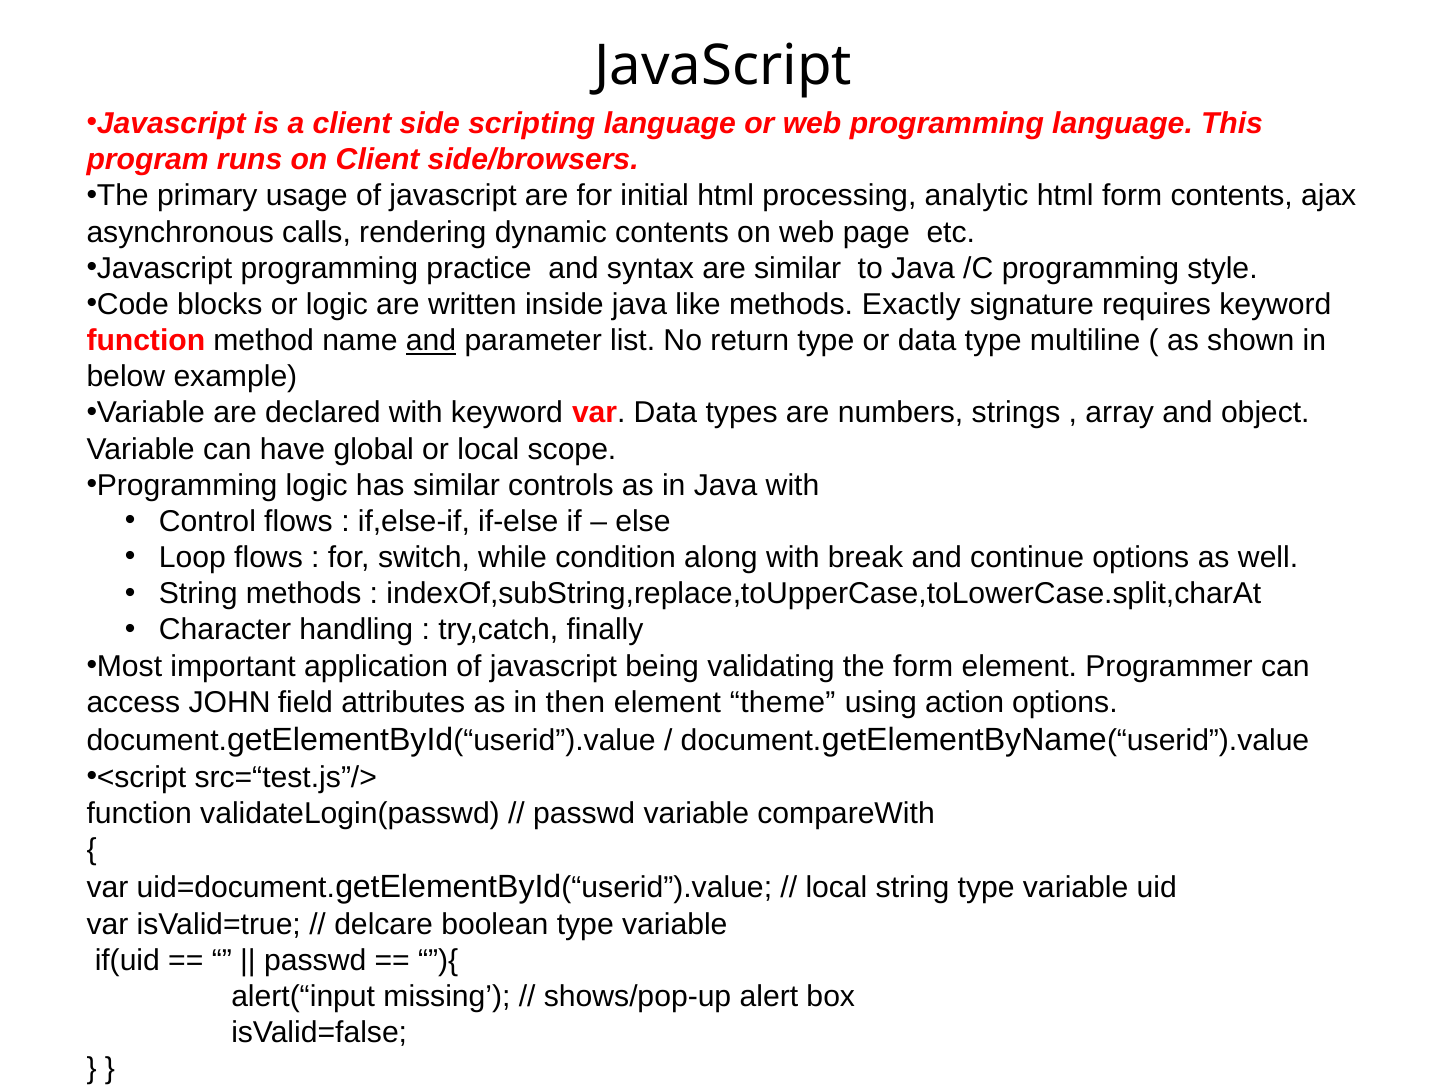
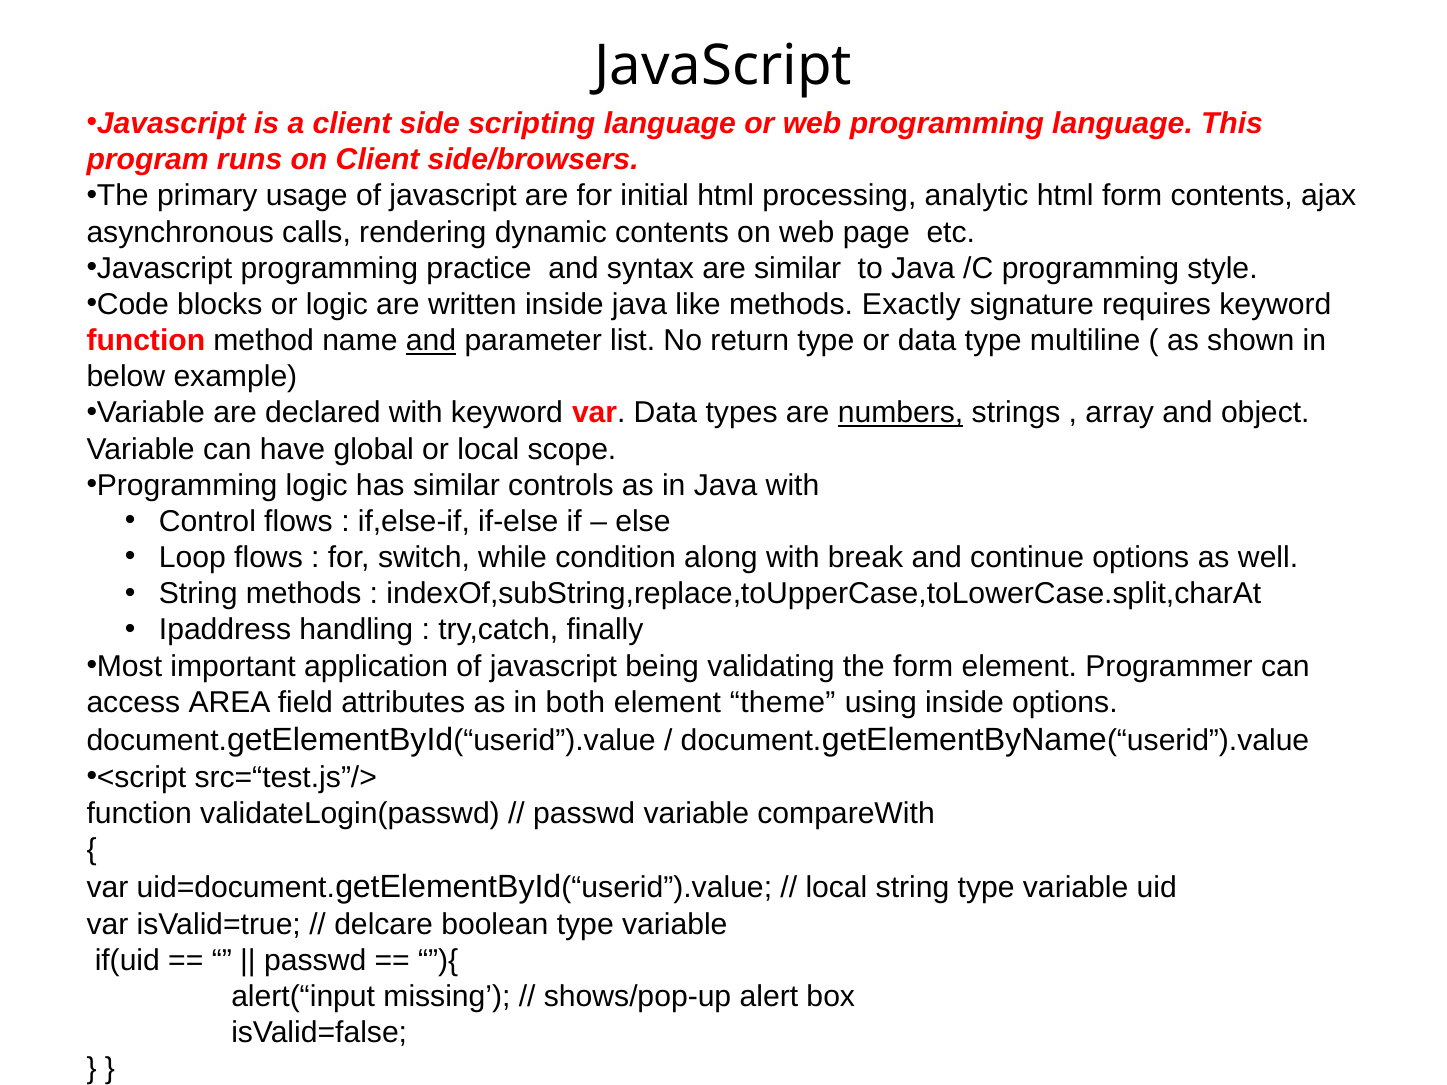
numbers underline: none -> present (901, 413)
Character: Character -> Ipaddress (225, 630)
JOHN: JOHN -> AREA (230, 703)
then: then -> both (575, 703)
using action: action -> inside (964, 703)
